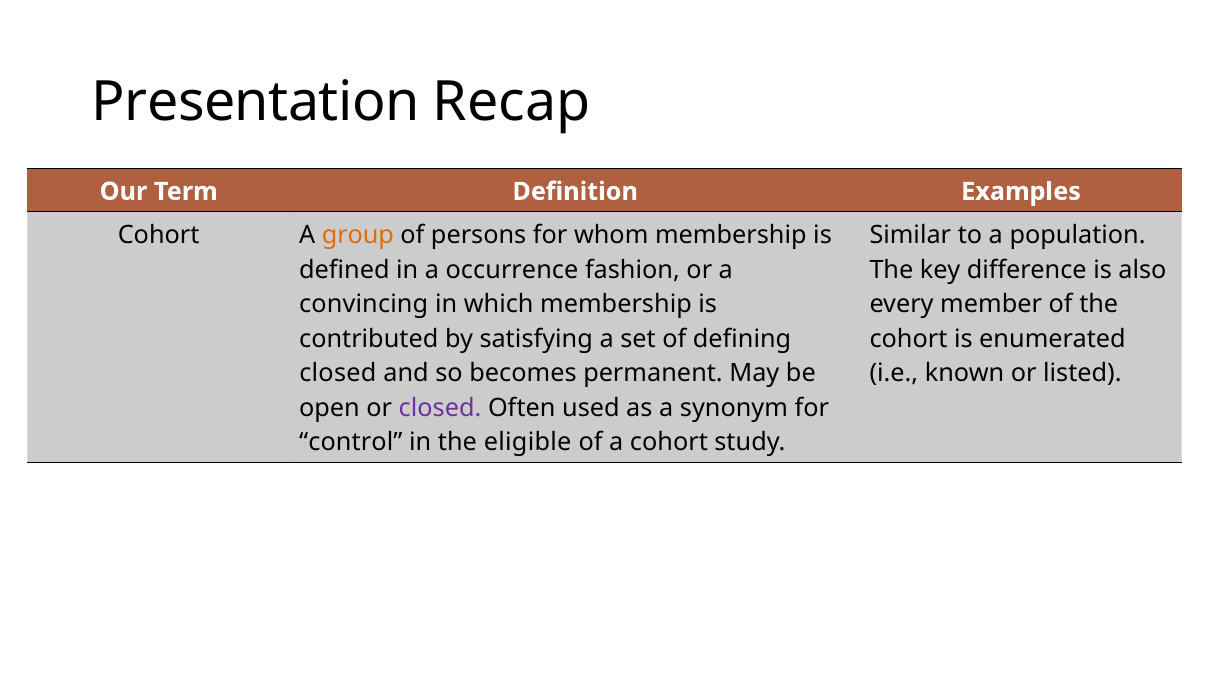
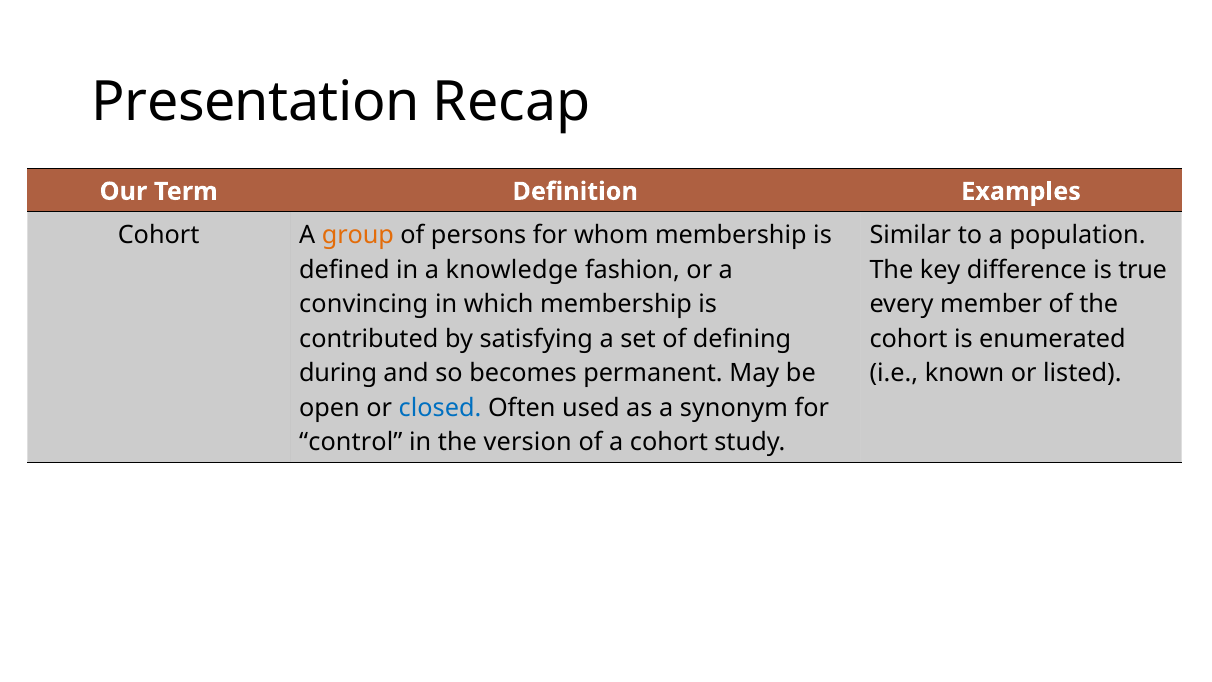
occurrence: occurrence -> knowledge (512, 270)
also: also -> true (1143, 270)
closed: closed -> during (338, 373)
closed colour: purple -> blue (440, 408)
eligible: eligible -> version (528, 442)
